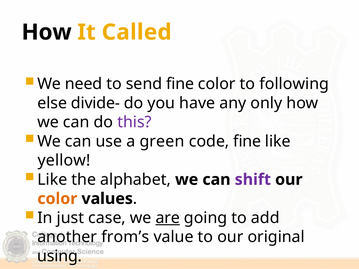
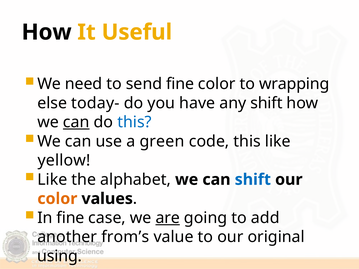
Called: Called -> Useful (137, 32)
following: following -> wrapping (294, 84)
divide-: divide- -> today- (95, 103)
any only: only -> shift (266, 103)
can underline: none -> present (76, 122)
this colour: purple -> blue (134, 122)
code fine: fine -> this (247, 141)
shift colour: purple -> blue (253, 180)
In just: just -> fine (70, 218)
